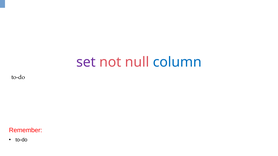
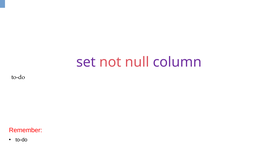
column colour: blue -> purple (177, 62)
